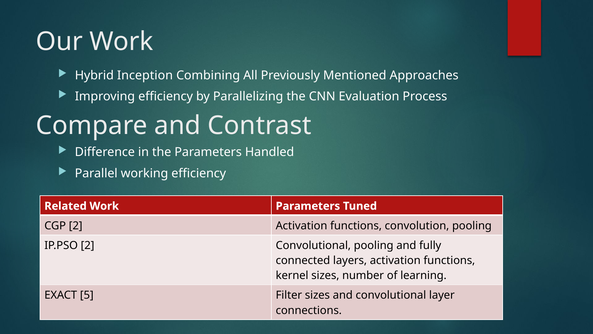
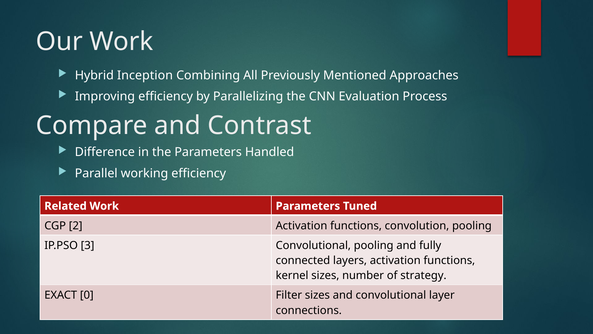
IP.PSO 2: 2 -> 3 (88, 245)
learning: learning -> strategy (423, 275)
5: 5 -> 0 (87, 295)
